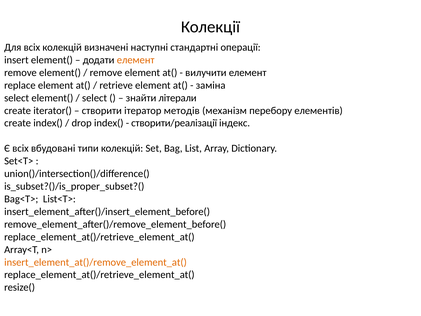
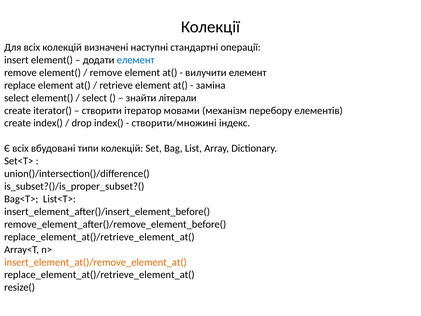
елемент colour: orange -> blue (136, 60)
методів: методів -> мовами (182, 110)
створити/реалізації: створити/реалізації -> створити/множині (174, 123)
